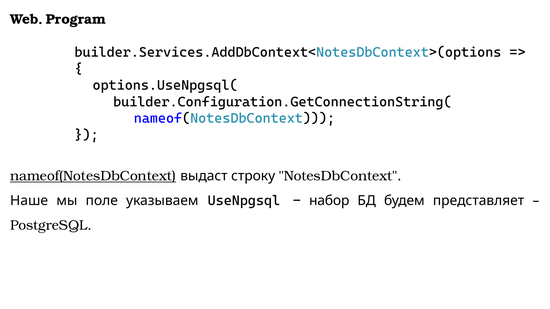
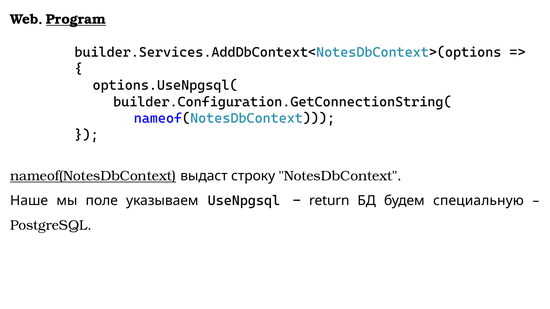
Program underline: none -> present (76, 19)
набор: набор -> return (329, 201)
представляет: представляет -> специальную (478, 201)
